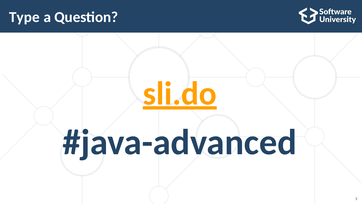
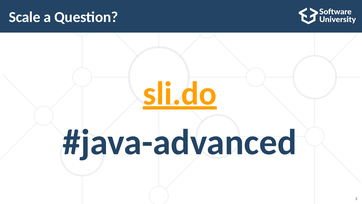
Type: Type -> Scale (25, 17)
